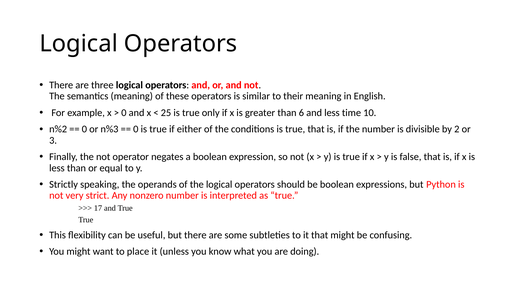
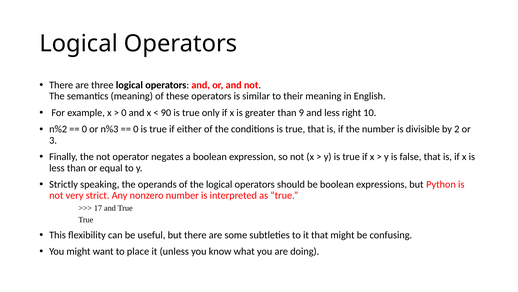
25: 25 -> 90 (166, 113)
6: 6 -> 9 (301, 113)
time: time -> right (352, 113)
